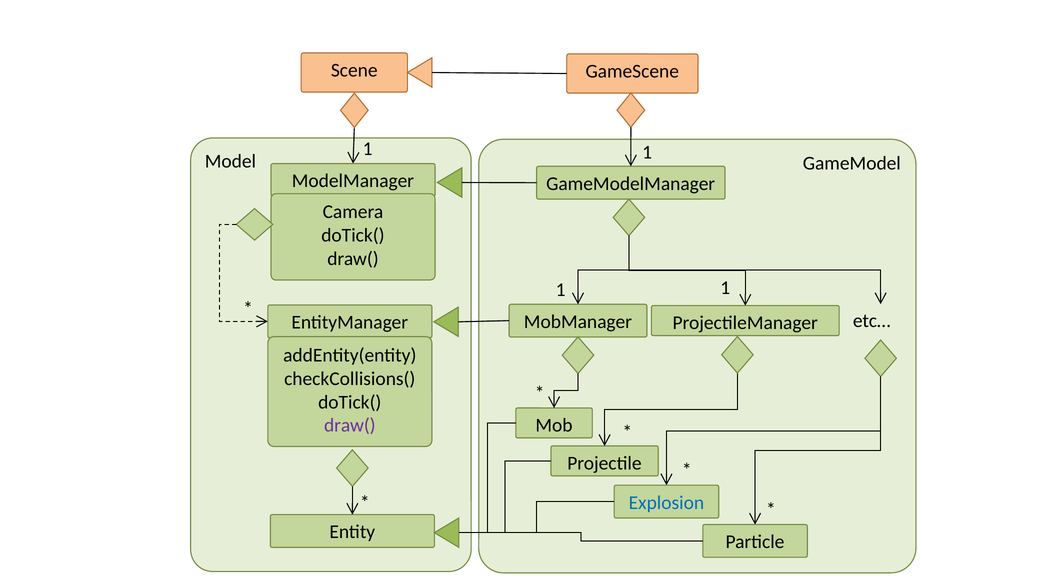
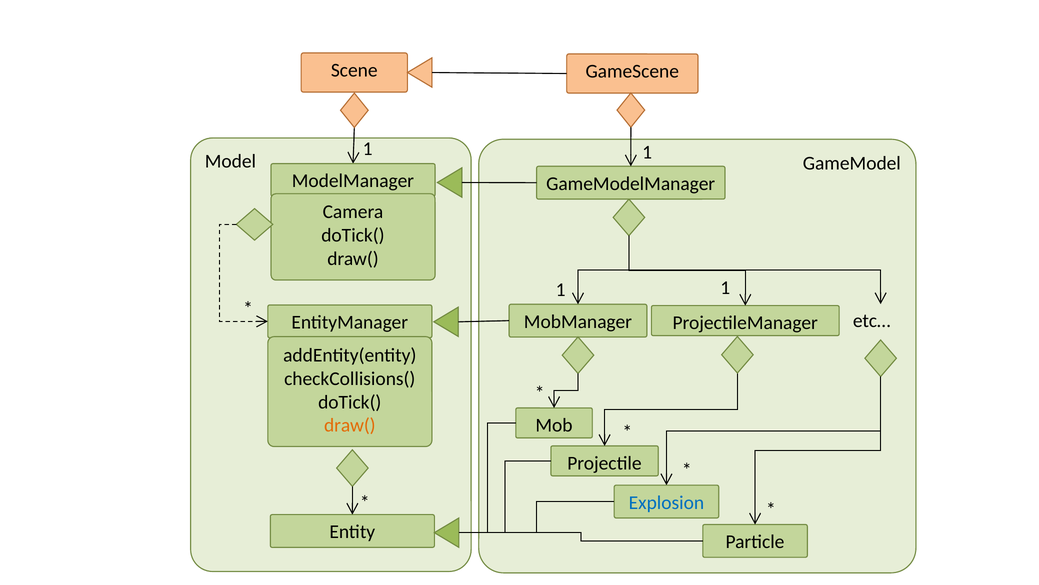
draw( colour: purple -> orange (350, 425)
